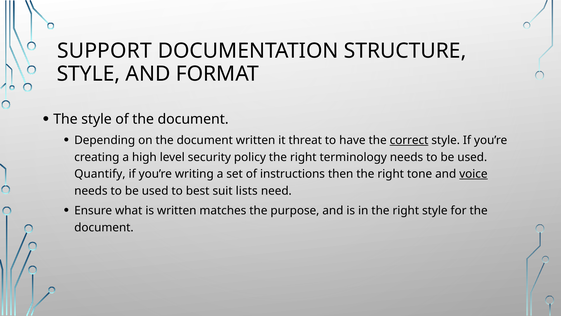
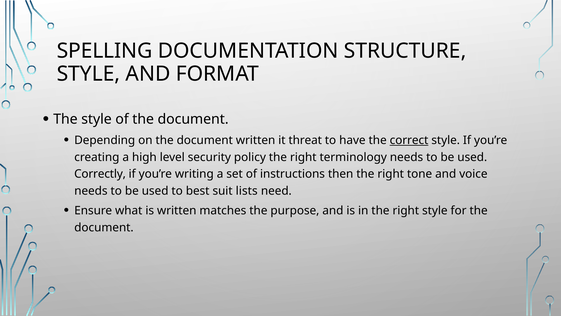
SUPPORT: SUPPORT -> SPELLING (105, 51)
Quantify: Quantify -> Correctly (100, 174)
voice underline: present -> none (473, 174)
